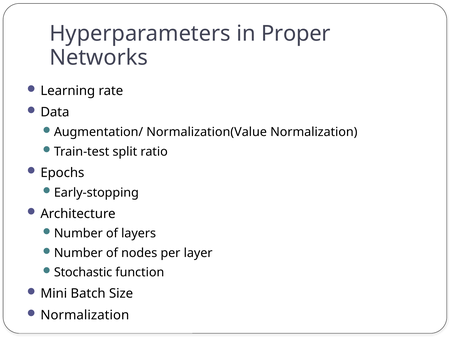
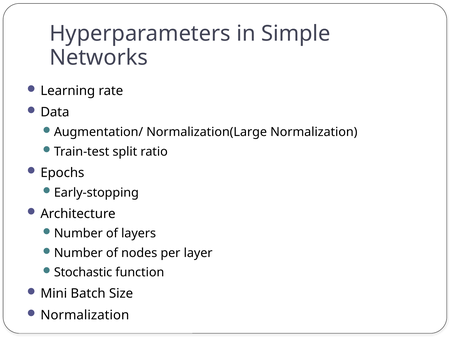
Proper: Proper -> Simple (296, 34)
Normalization(Value: Normalization(Value -> Normalization(Large (207, 132)
